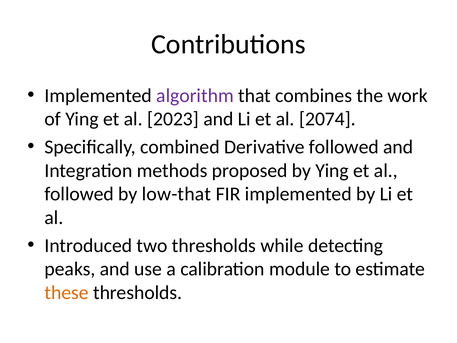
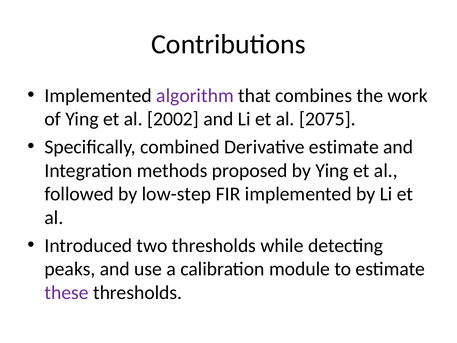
2023: 2023 -> 2002 (173, 119)
2074: 2074 -> 2075 (327, 119)
Derivative followed: followed -> estimate (344, 147)
low-that: low-that -> low-step (177, 194)
these colour: orange -> purple (67, 293)
